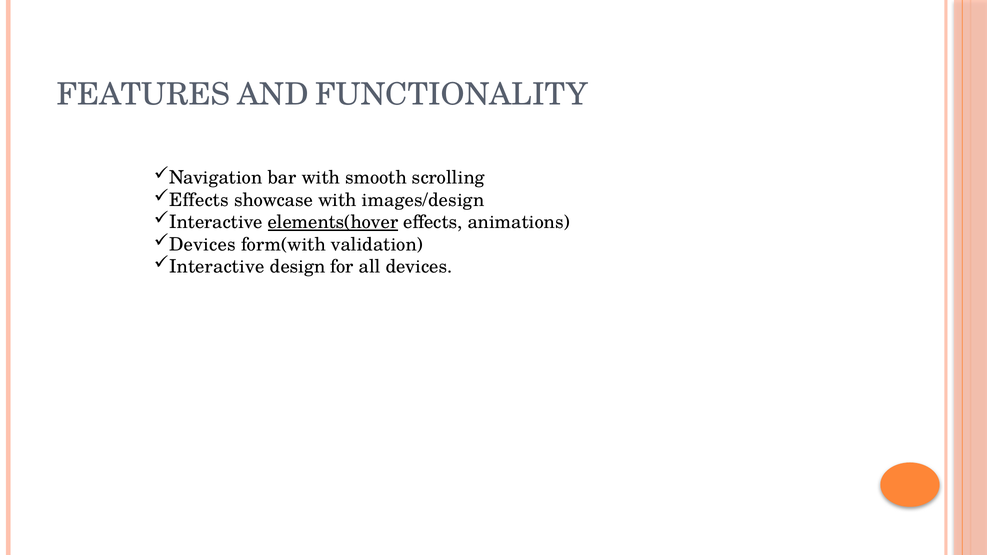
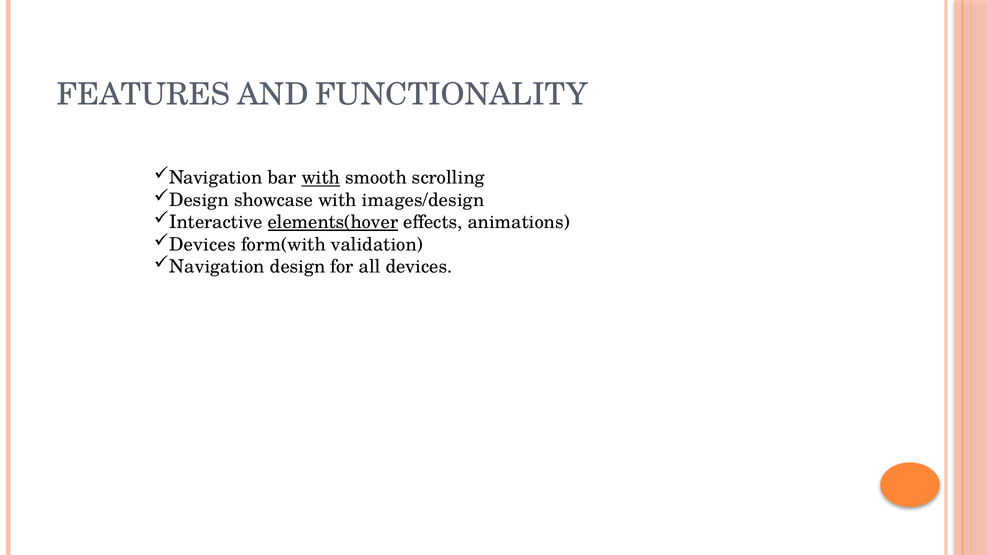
with underline: none -> present (321, 178)
Effects: Effects -> Design (199, 200)
Interactive: Interactive -> Navigation (217, 267)
